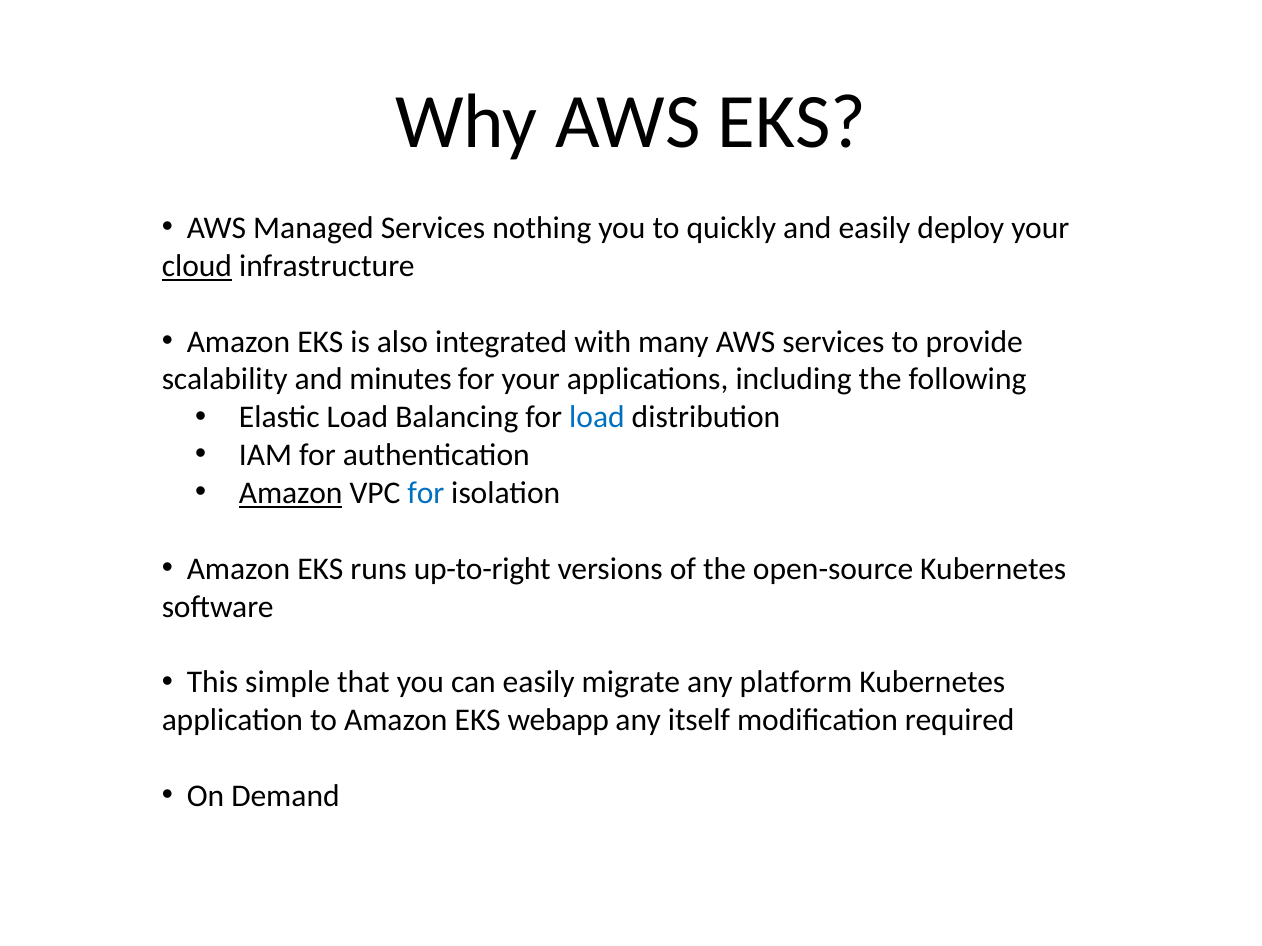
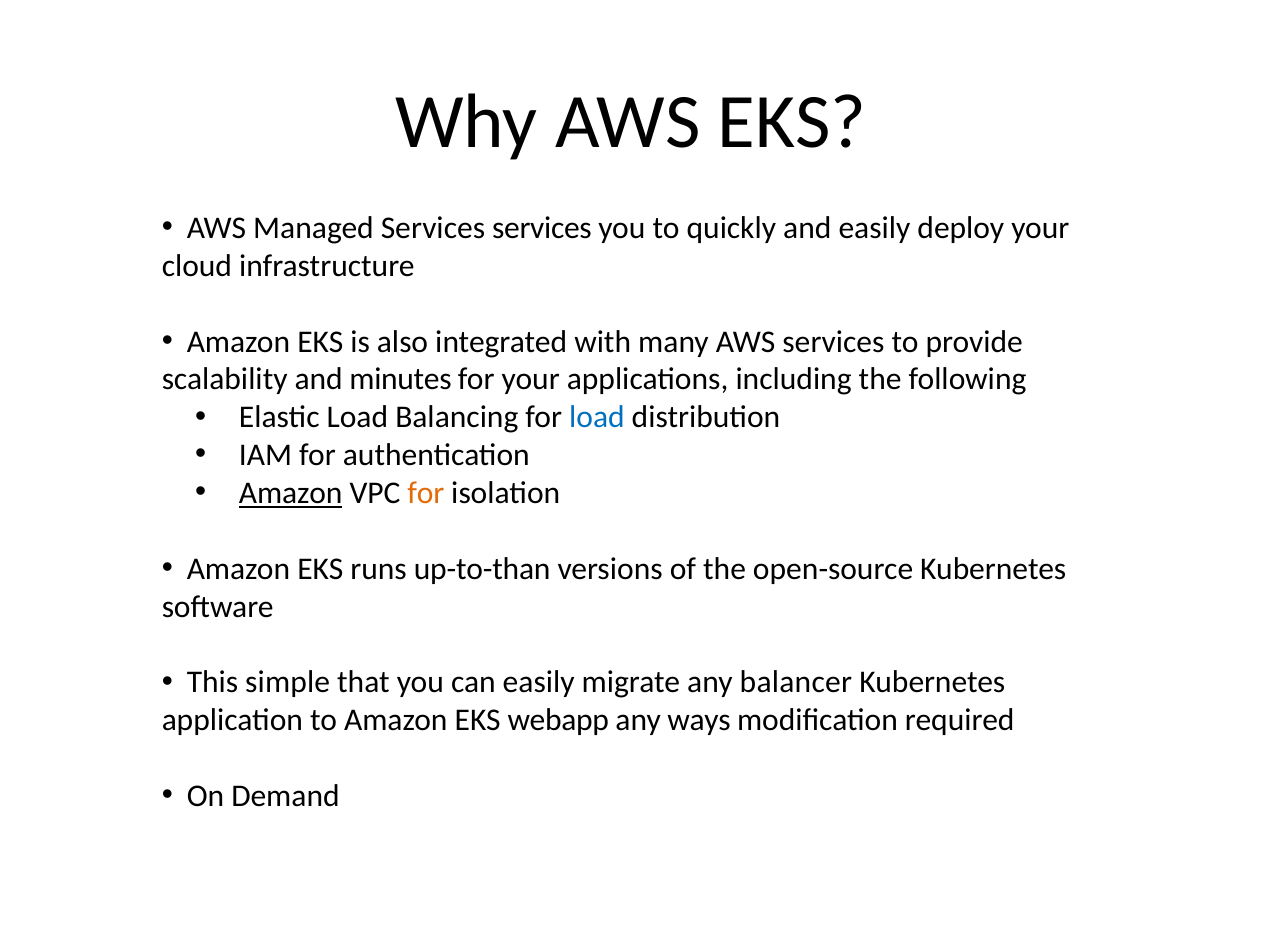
Services nothing: nothing -> services (542, 228)
cloud underline: present -> none (197, 266)
for colour: blue -> orange (426, 493)
up-to-right: up-to-right -> up-to-than (482, 569)
platform: platform -> balancer (796, 683)
itself: itself -> ways (699, 721)
